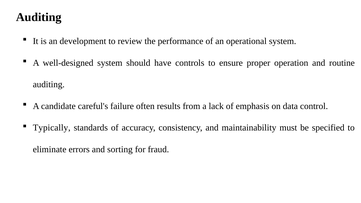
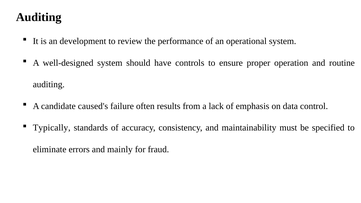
careful's: careful's -> caused's (93, 106)
sorting: sorting -> mainly (120, 149)
